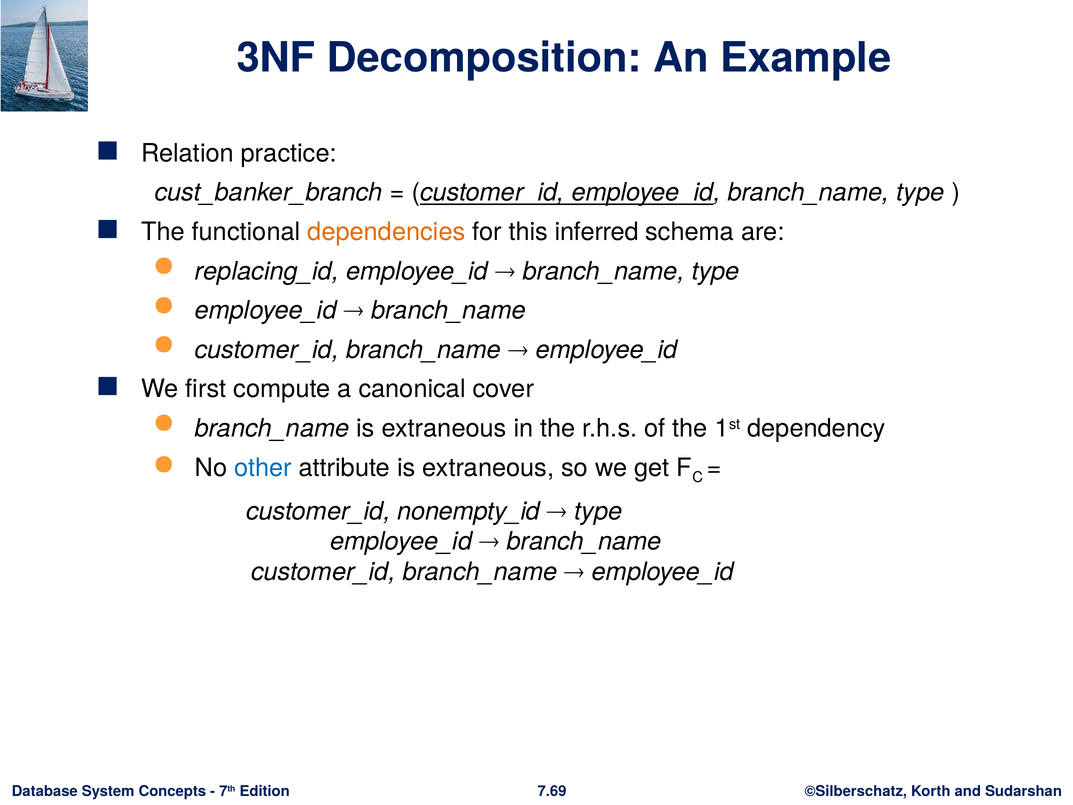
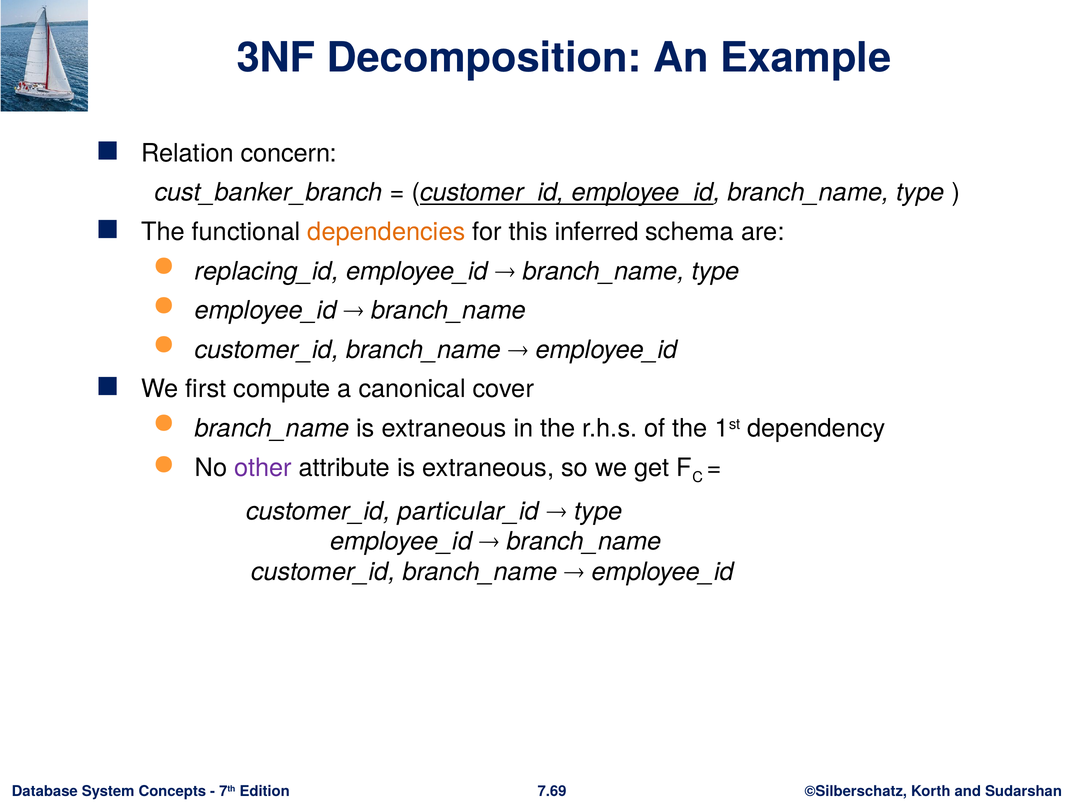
practice: practice -> concern (289, 153)
other colour: blue -> purple (263, 468)
nonempty_id: nonempty_id -> particular_id (468, 511)
